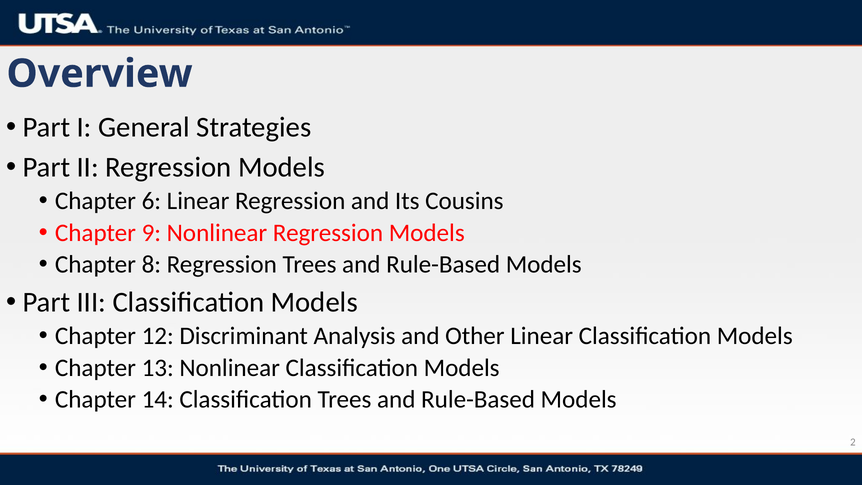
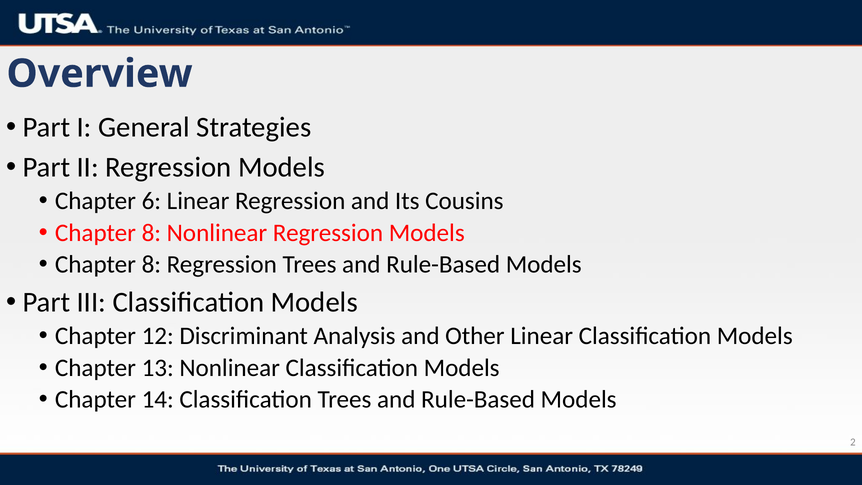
9: 9 -> 8 (151, 233)
